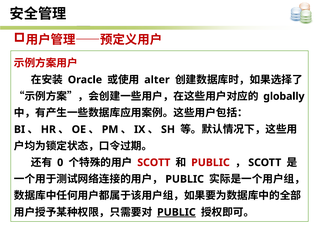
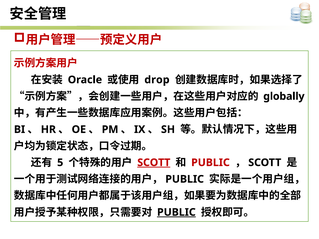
alter: alter -> drop (157, 80)
0: 0 -> 5 (60, 163)
SCOTT underline: none -> present (154, 163)
